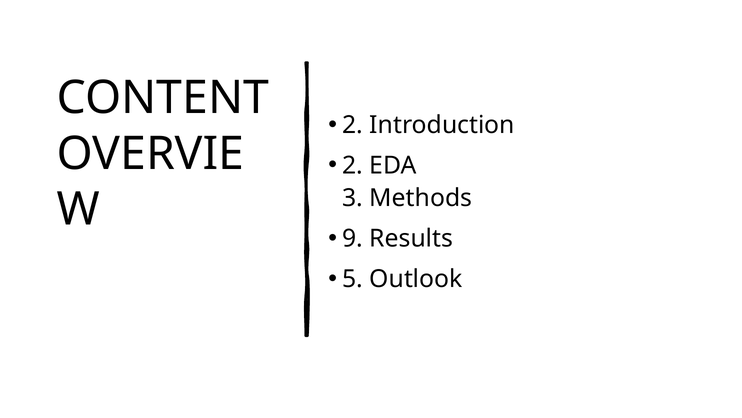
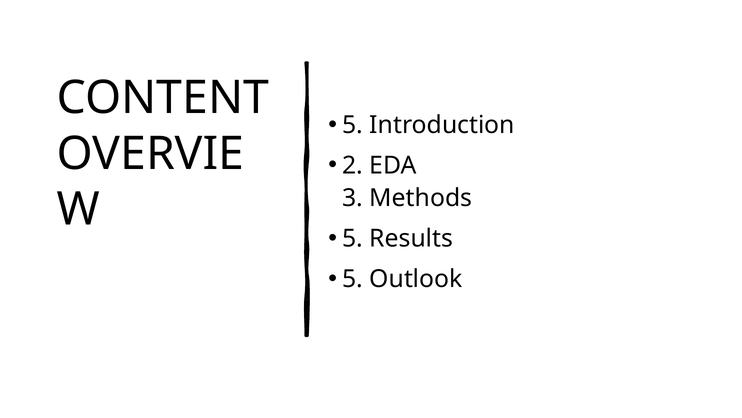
2: 2 -> 5 (353, 125)
9: 9 -> 5 (353, 238)
